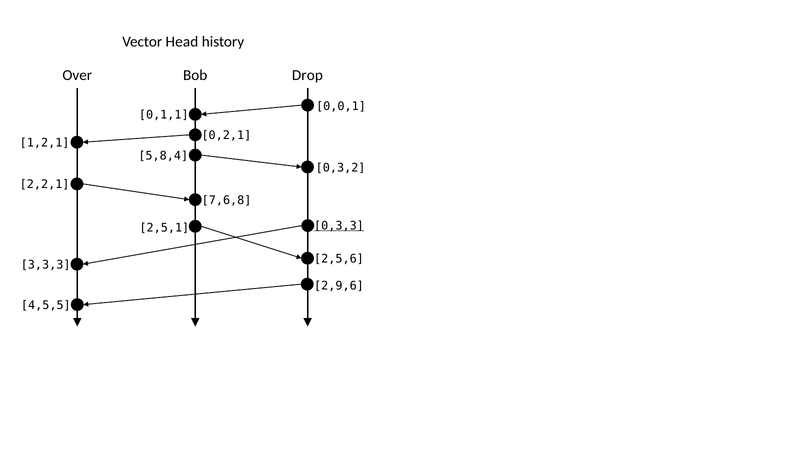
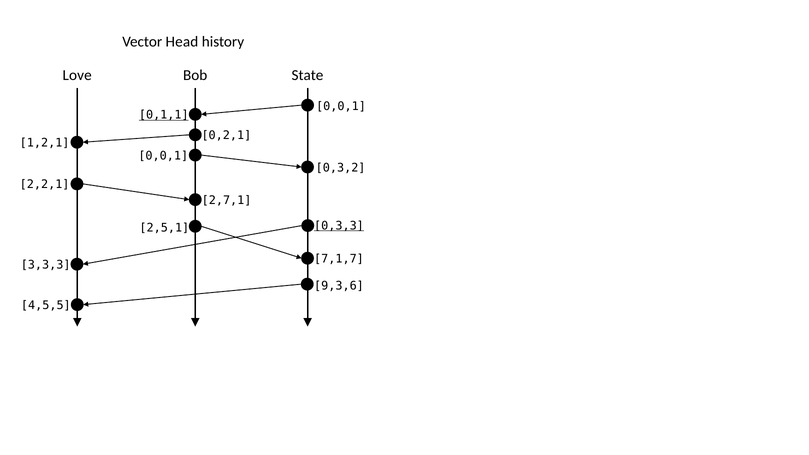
Over: Over -> Love (77, 75)
Drop: Drop -> State (307, 75)
0,1,1 underline: none -> present (164, 115)
5,8,4: 5,8,4 -> 0,0,1 (163, 156)
7,6,8: 7,6,8 -> 2,7,1 (227, 200)
2,5,6: 2,5,6 -> 7,1,7 (339, 259)
2,9,6: 2,9,6 -> 9,3,6 (339, 286)
